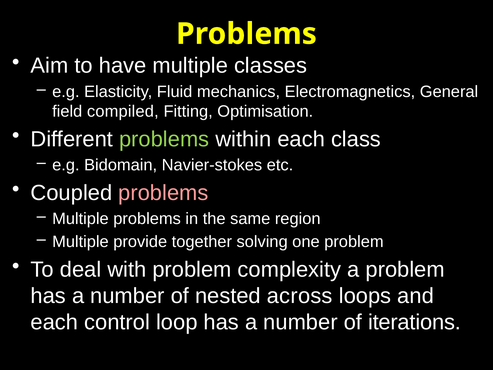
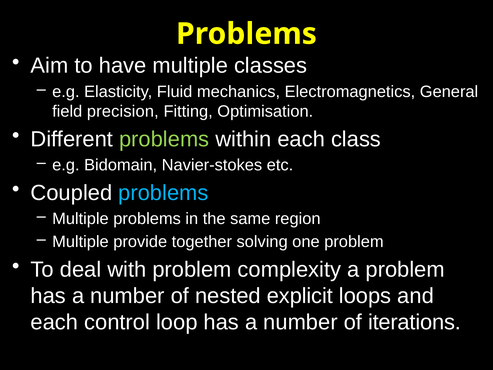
compiled: compiled -> precision (123, 111)
problems colour: pink -> light blue (163, 193)
across: across -> explicit (300, 296)
